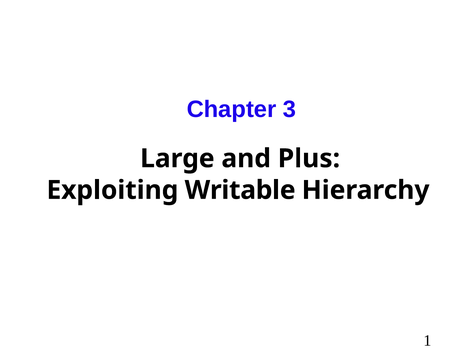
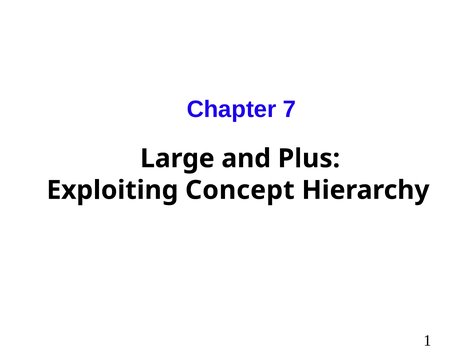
3: 3 -> 7 (289, 109)
Writable: Writable -> Concept (240, 190)
